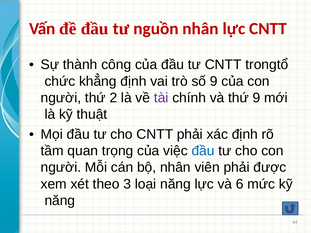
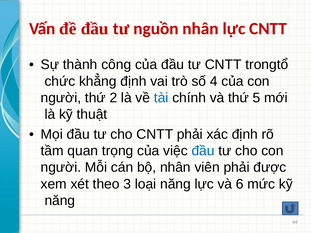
số 9: 9 -> 4 (214, 81)
tài colour: purple -> blue (161, 98)
thứ 9: 9 -> 5 (257, 98)
